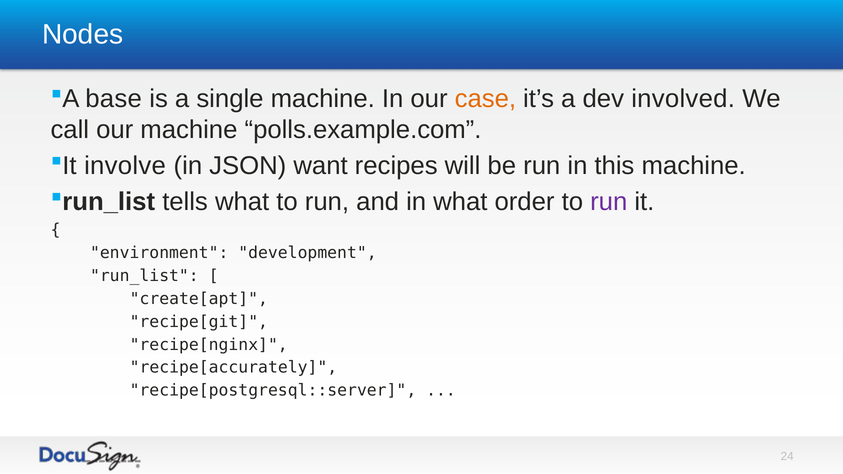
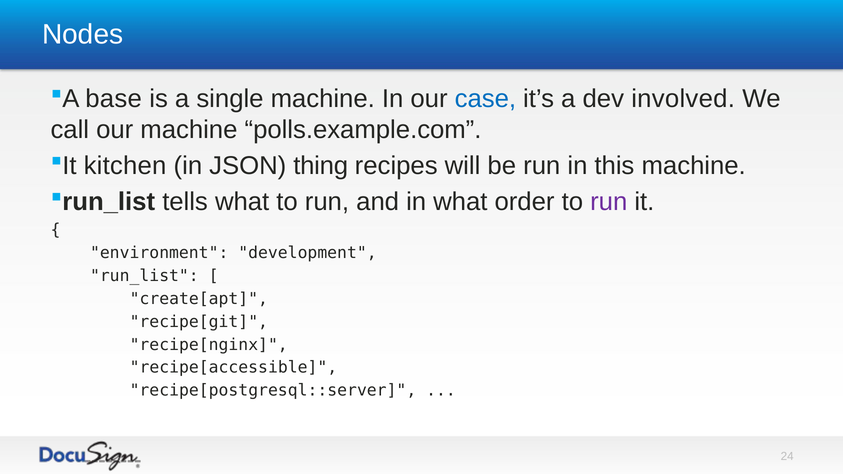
case colour: orange -> blue (485, 99)
involve: involve -> kitchen (125, 166)
want: want -> thing (321, 166)
recipe[accurately: recipe[accurately -> recipe[accessible (233, 368)
